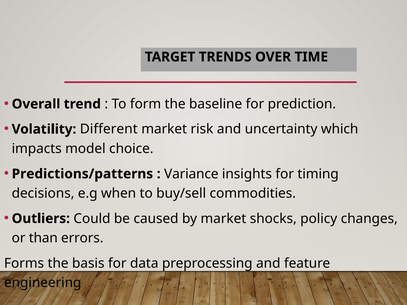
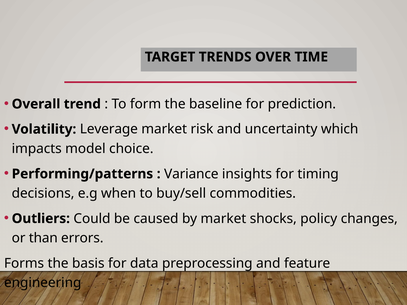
Different: Different -> Leverage (109, 129)
Predictions/patterns: Predictions/patterns -> Performing/patterns (82, 174)
